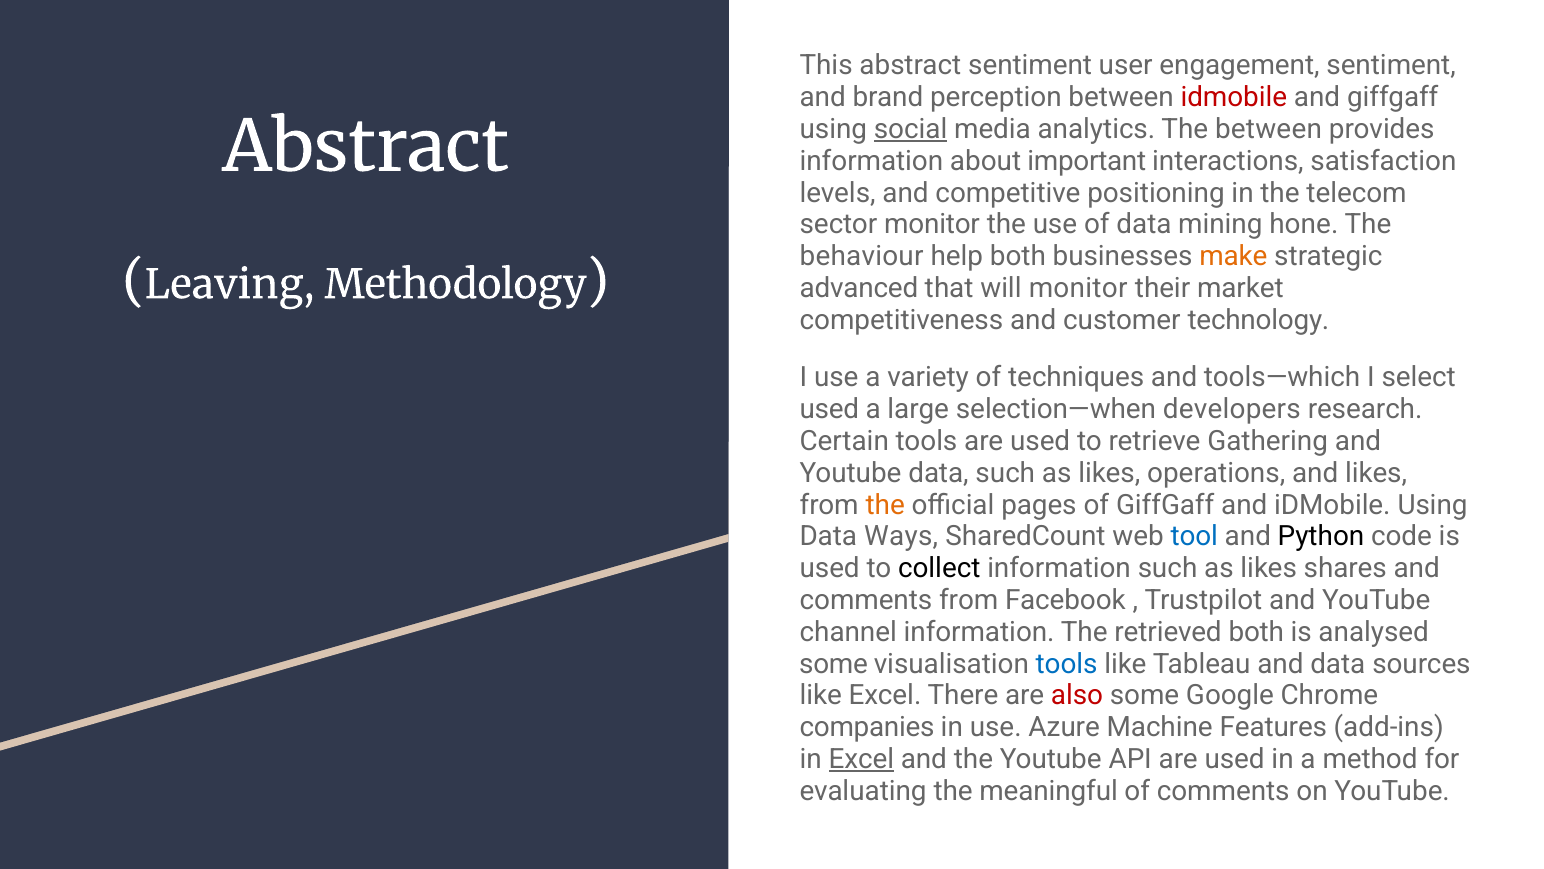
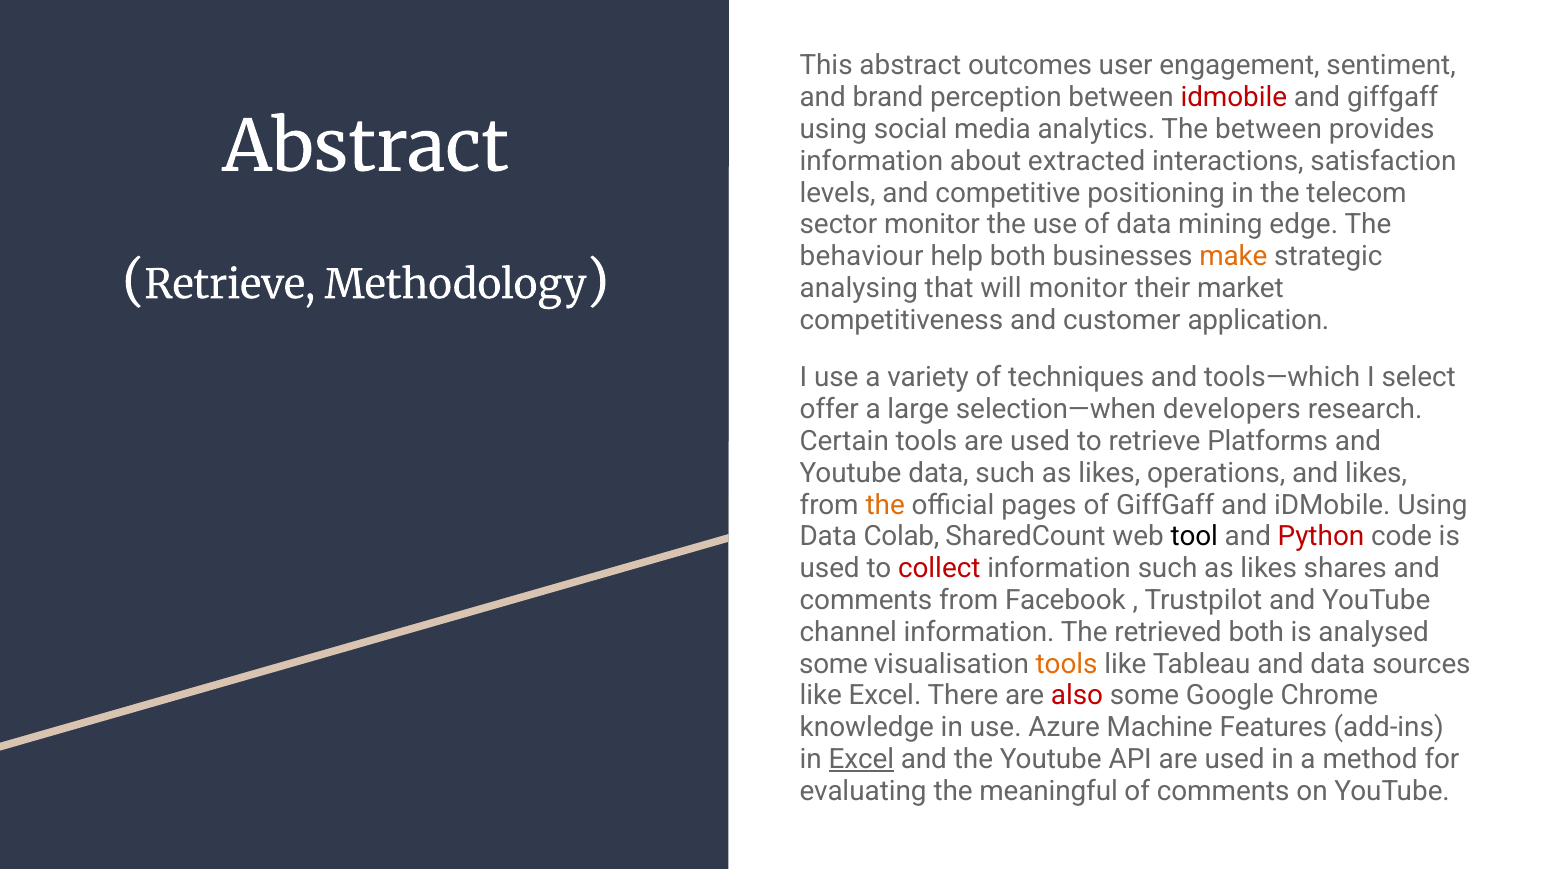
abstract sentiment: sentiment -> outcomes (1030, 66)
social underline: present -> none (911, 129)
important: important -> extracted (1087, 161)
hone: hone -> edge (1304, 225)
Leaving: Leaving -> Retrieve (230, 285)
advanced: advanced -> analysing (859, 288)
technology: technology -> application (1258, 320)
used: used -> offer (829, 409)
Gathering: Gathering -> Platforms (1268, 441)
Ways: Ways -> Colab (901, 536)
tool colour: blue -> black (1194, 536)
Python colour: black -> red (1321, 536)
collect colour: black -> red (939, 568)
tools colour: blue -> orange (1067, 664)
companies: companies -> knowledge (867, 727)
